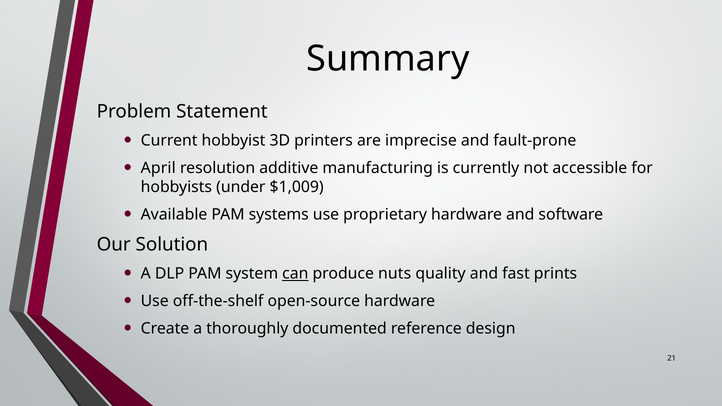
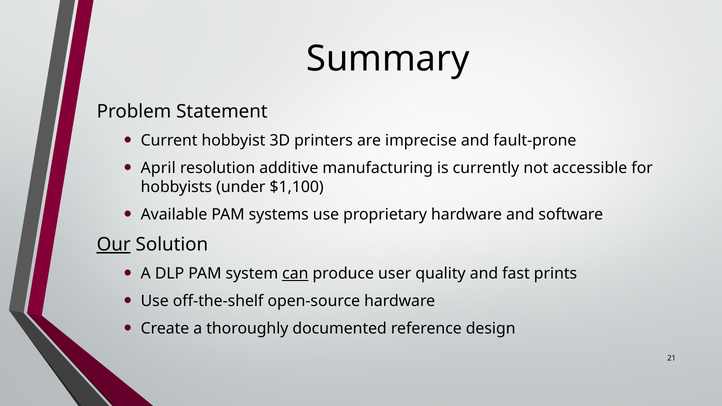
$1,009: $1,009 -> $1,100 (297, 187)
Our underline: none -> present (114, 245)
nuts: nuts -> user (395, 274)
